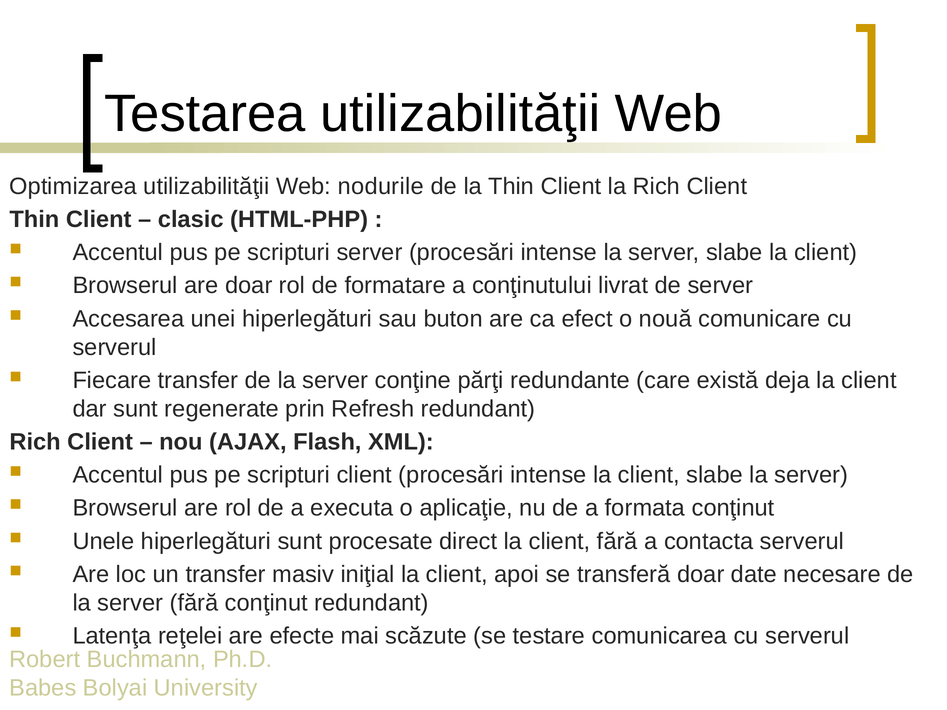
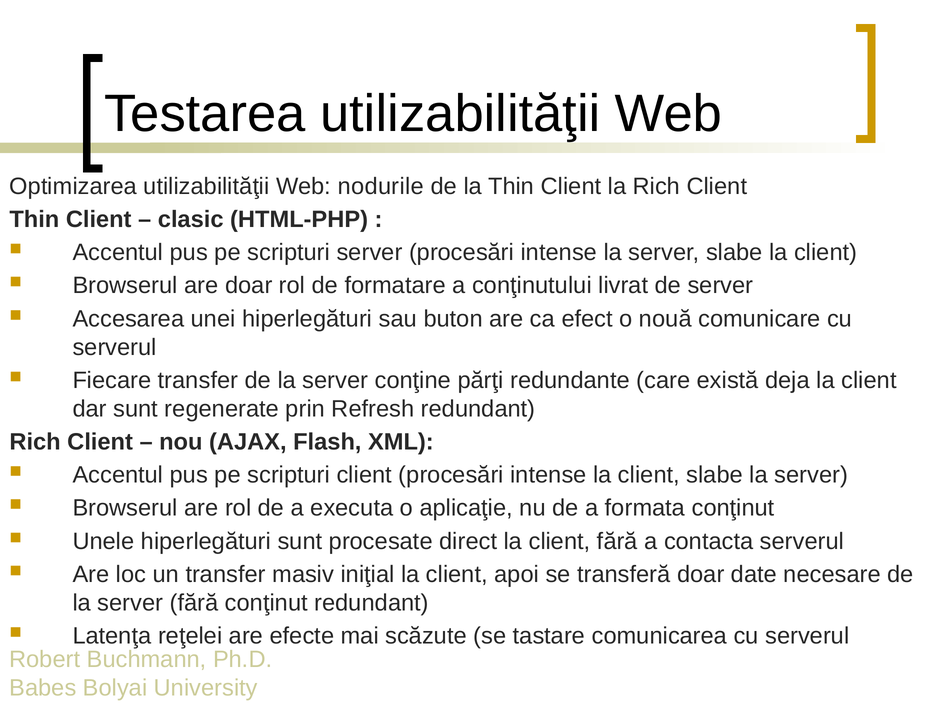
testare: testare -> tastare (549, 636)
